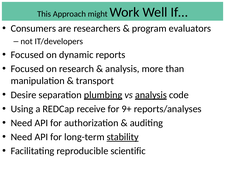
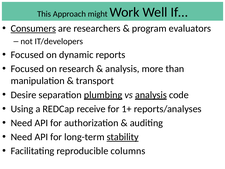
Consumers underline: none -> present (33, 28)
9+: 9+ -> 1+ (127, 109)
scientific: scientific -> columns (128, 151)
